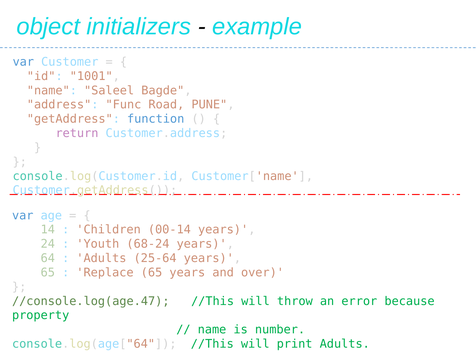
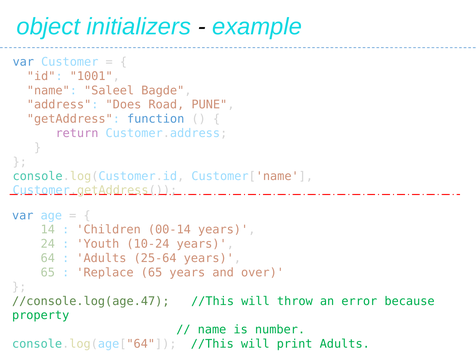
Func: Func -> Does (123, 105)
68-24: 68-24 -> 10-24 (148, 244)
